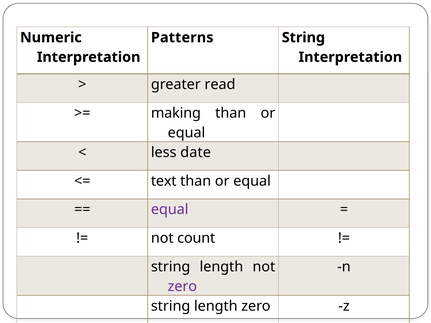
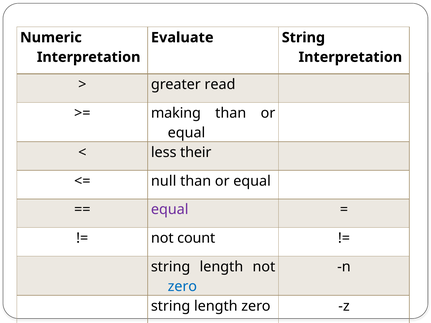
Patterns: Patterns -> Evaluate (182, 38)
date: date -> their (196, 152)
text: text -> null (164, 181)
zero colour: purple -> blue (182, 287)
